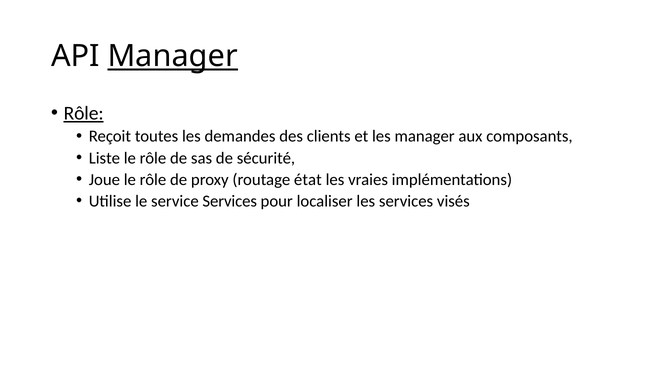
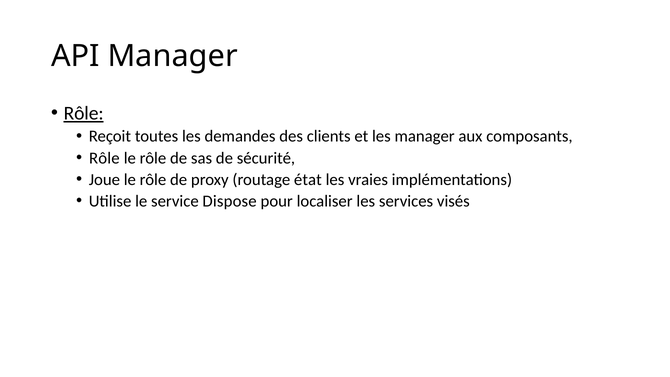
Manager underline: present -> none (173, 56)
Liste: Liste -> Rôle (104, 158)
service Services: Services -> Dispose (230, 201)
